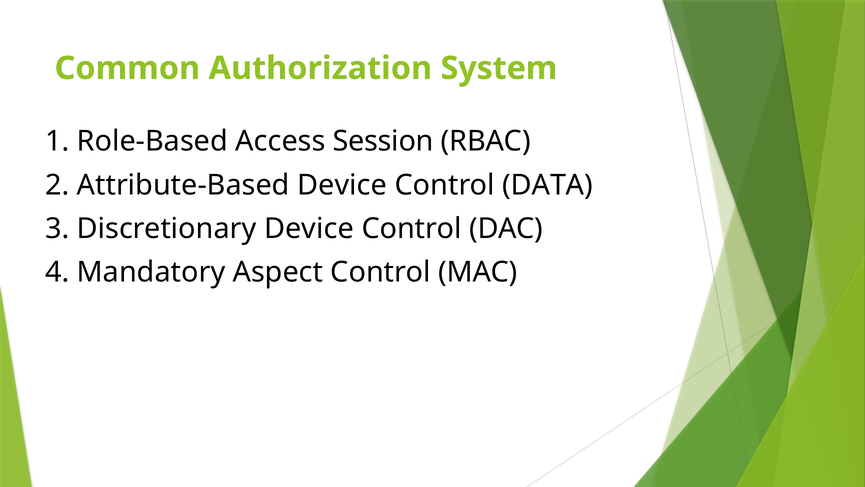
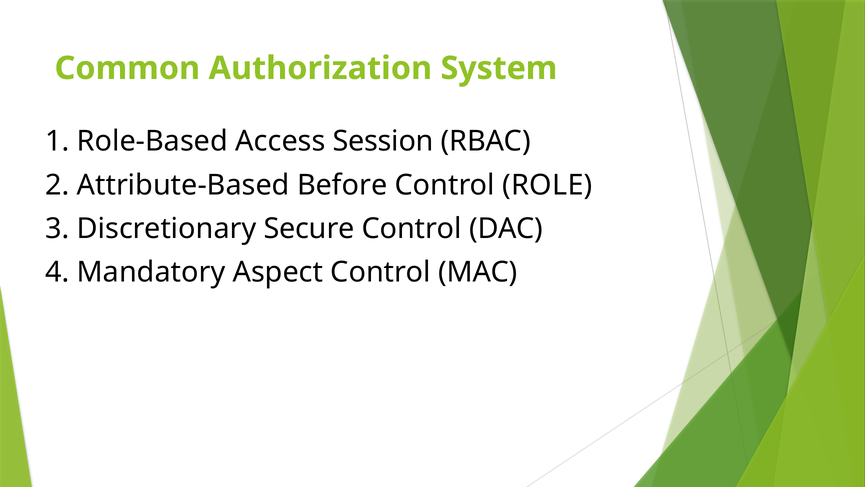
Attribute-Based Device: Device -> Before (342, 185)
DATA: DATA -> ROLE (547, 185)
Discretionary Device: Device -> Secure (309, 228)
